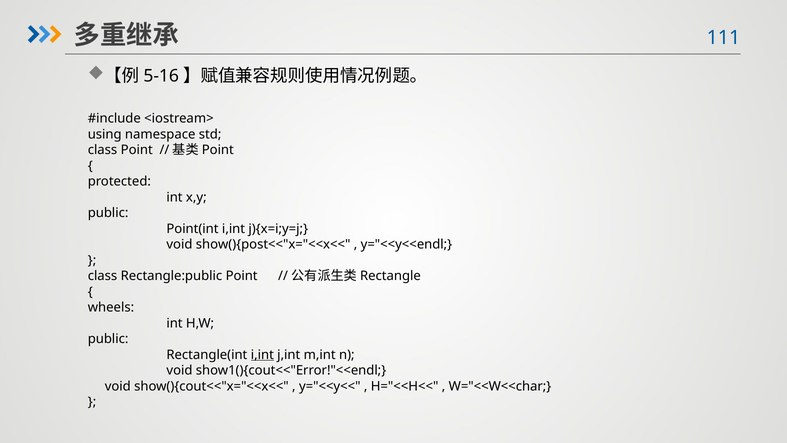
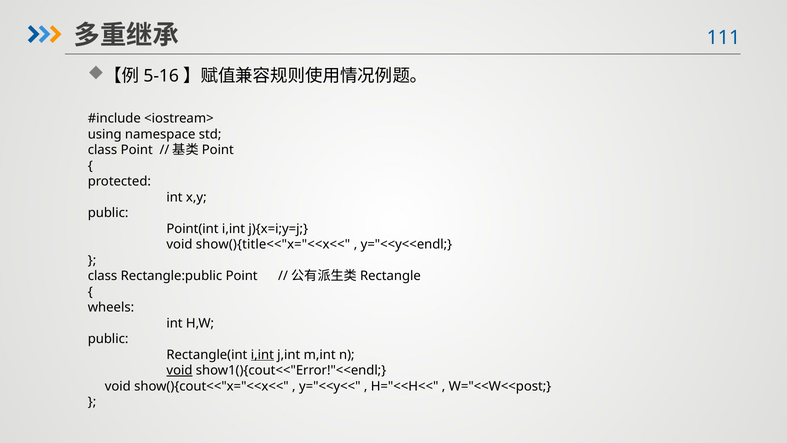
show(){post<<"x="<<x<<: show(){post<<"x="<<x<< -> show(){title<<"x="<<x<< (273, 244)
void underline: none -> present (179, 370)
W="<<W<<char: W="<<W<<char -> W="<<W<<post (500, 386)
